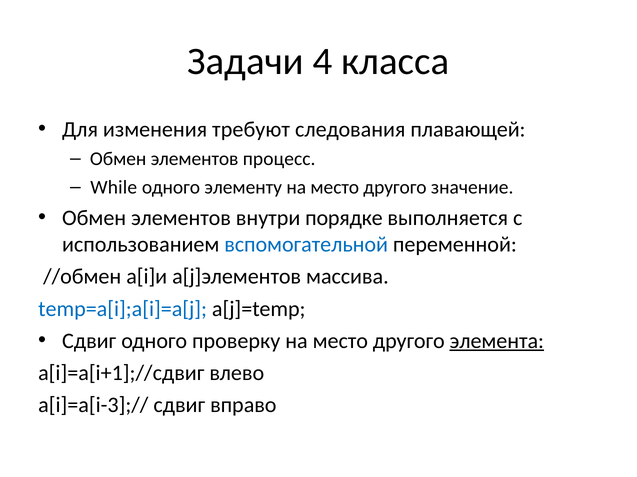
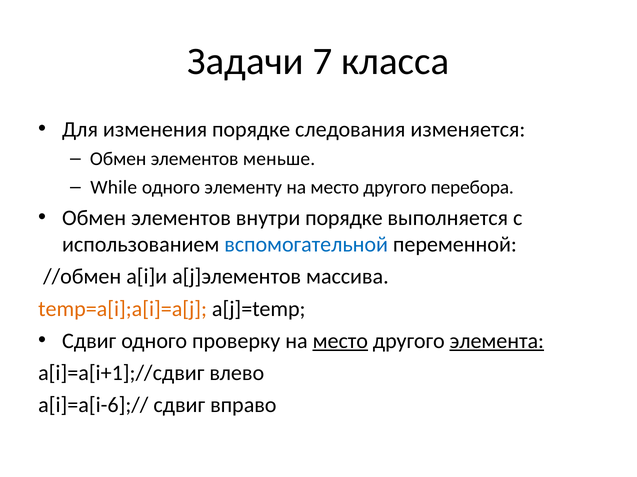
4: 4 -> 7 (323, 62)
изменения требуют: требуют -> порядке (251, 129)
плавающей: плавающей -> изменяется (468, 129)
процесс: процесс -> меньше (279, 159)
значение: значение -> перебора (472, 188)
temp=a[i];a[i]=a[j colour: blue -> orange (123, 309)
место underline: none -> present (340, 341)
a[i]=a[i-3];//: a[i]=a[i-3];// -> a[i]=a[i-6];// (93, 406)
